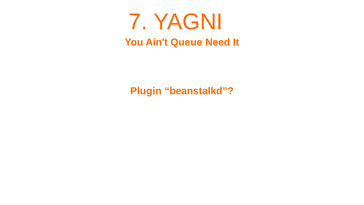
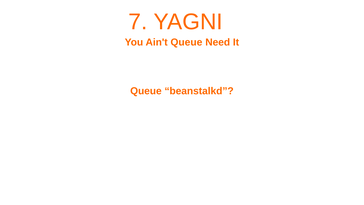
Plugin: Plugin -> Queue (146, 91)
